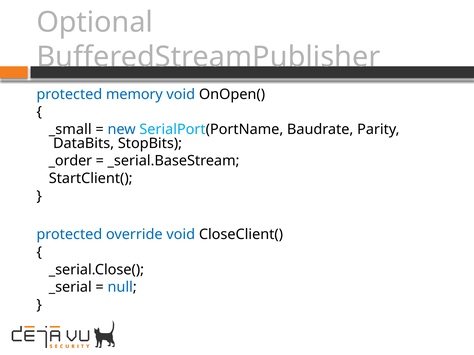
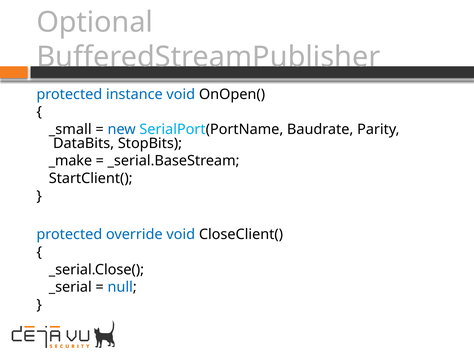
memory: memory -> instance (134, 94)
_order: _order -> _make (70, 161)
